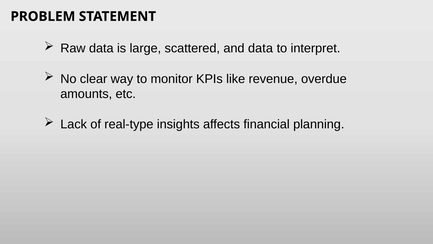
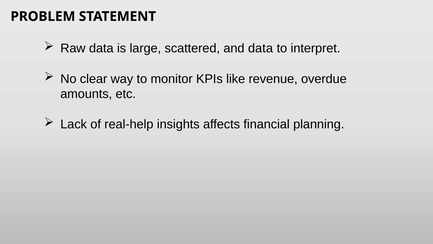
real-type: real-type -> real-help (129, 124)
